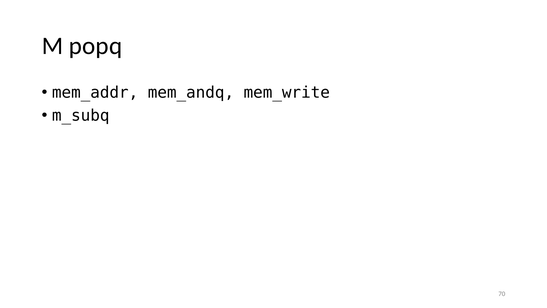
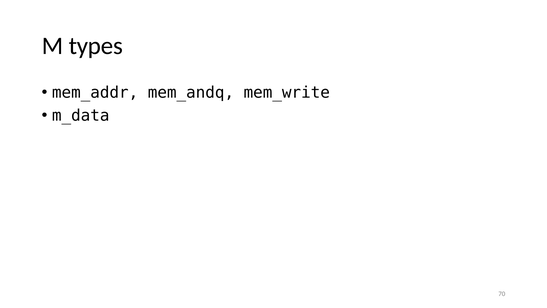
popq: popq -> types (96, 46)
m_subq: m_subq -> m_data (81, 115)
